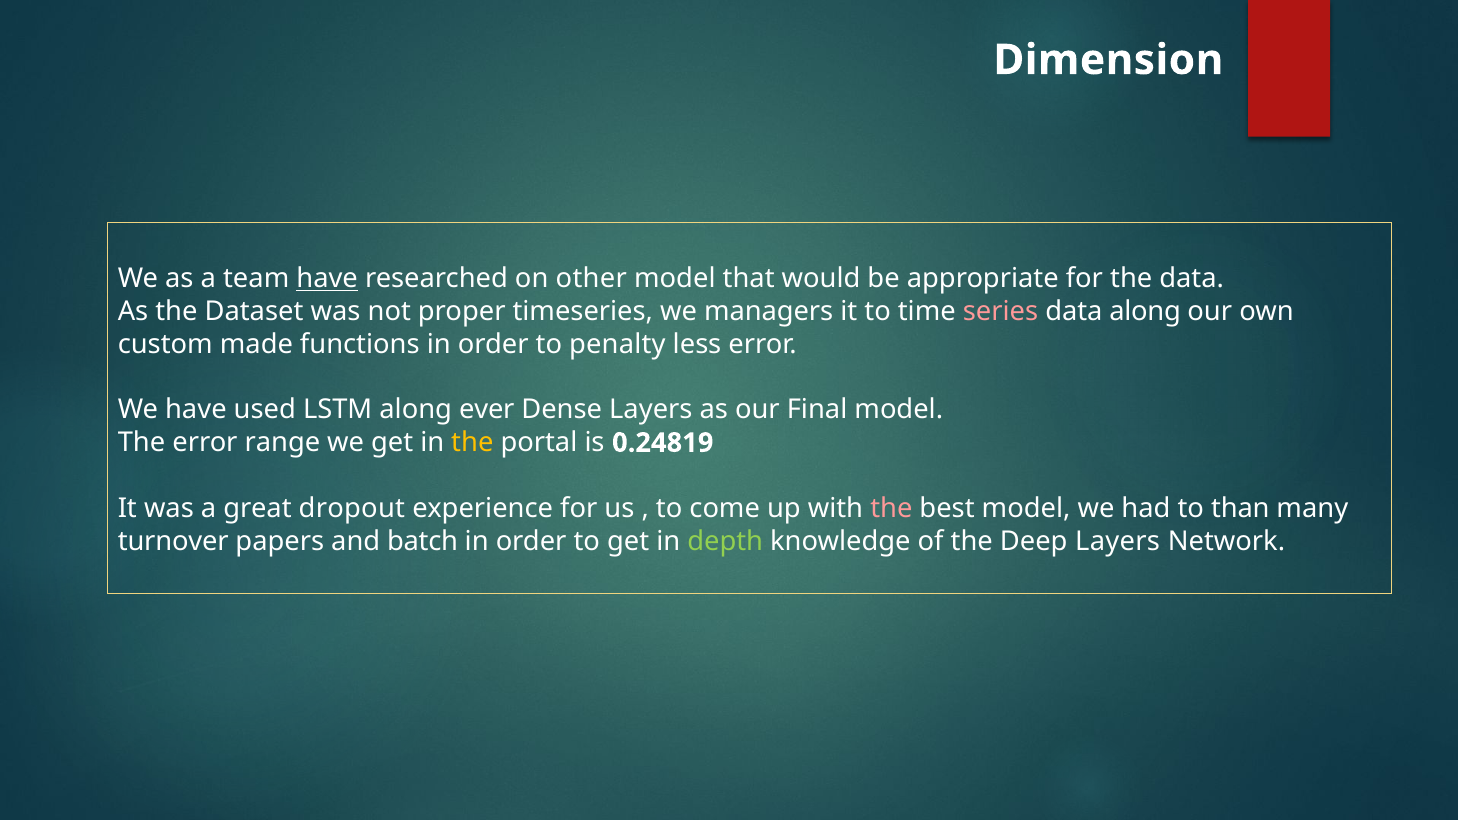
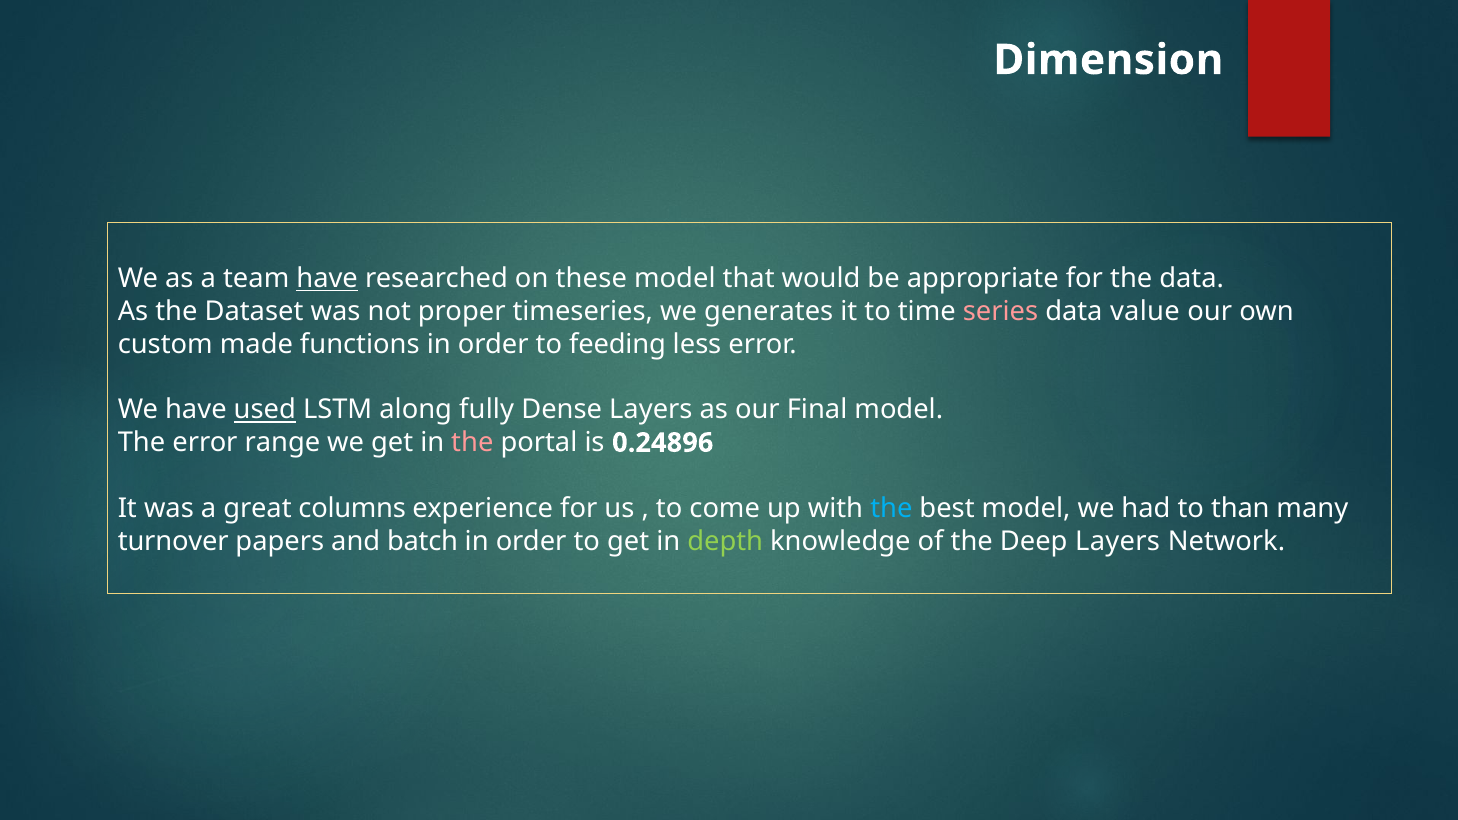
other: other -> these (591, 279)
managers: managers -> generates (769, 312)
data along: along -> value (1145, 312)
penalty: penalty -> feeding (617, 344)
used underline: none -> present (265, 410)
ever: ever -> fully (487, 410)
the colour: yellow -> pink (472, 443)
0.24819: 0.24819 -> 0.24896 (663, 443)
dropout: dropout -> columns (352, 508)
the colour: pink -> light blue (891, 508)
